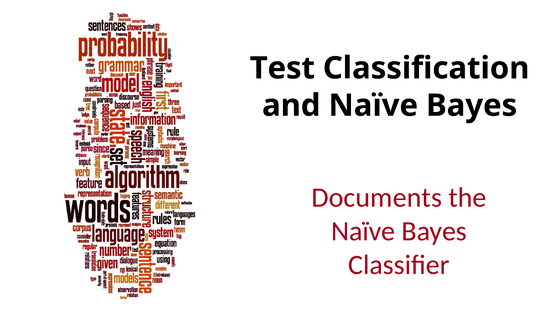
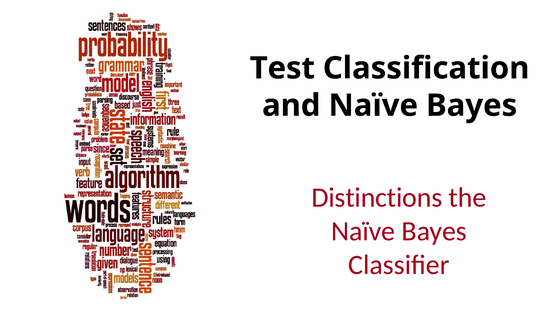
Documents: Documents -> Distinctions (377, 198)
